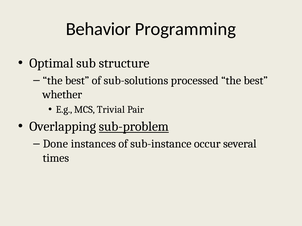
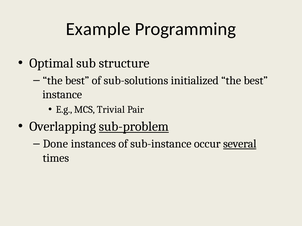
Behavior: Behavior -> Example (98, 29)
processed: processed -> initialized (195, 81)
whether: whether -> instance (62, 95)
several underline: none -> present (240, 144)
